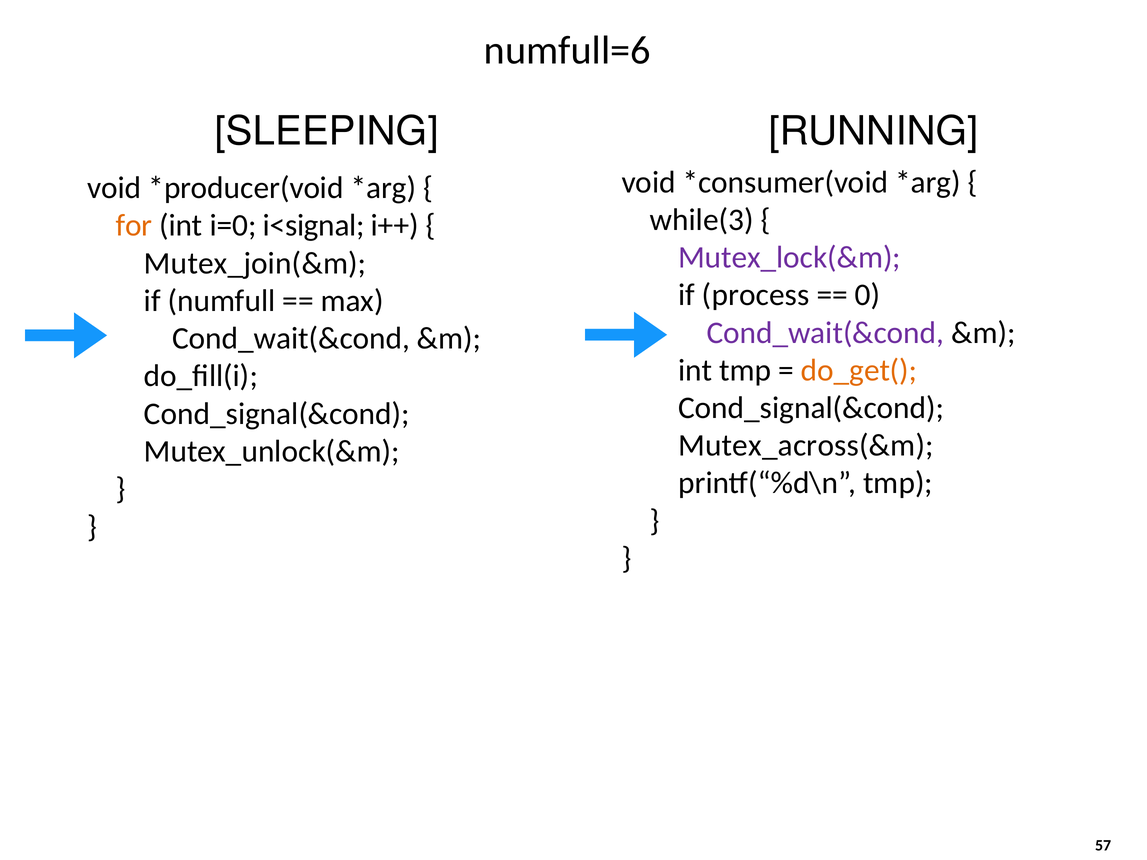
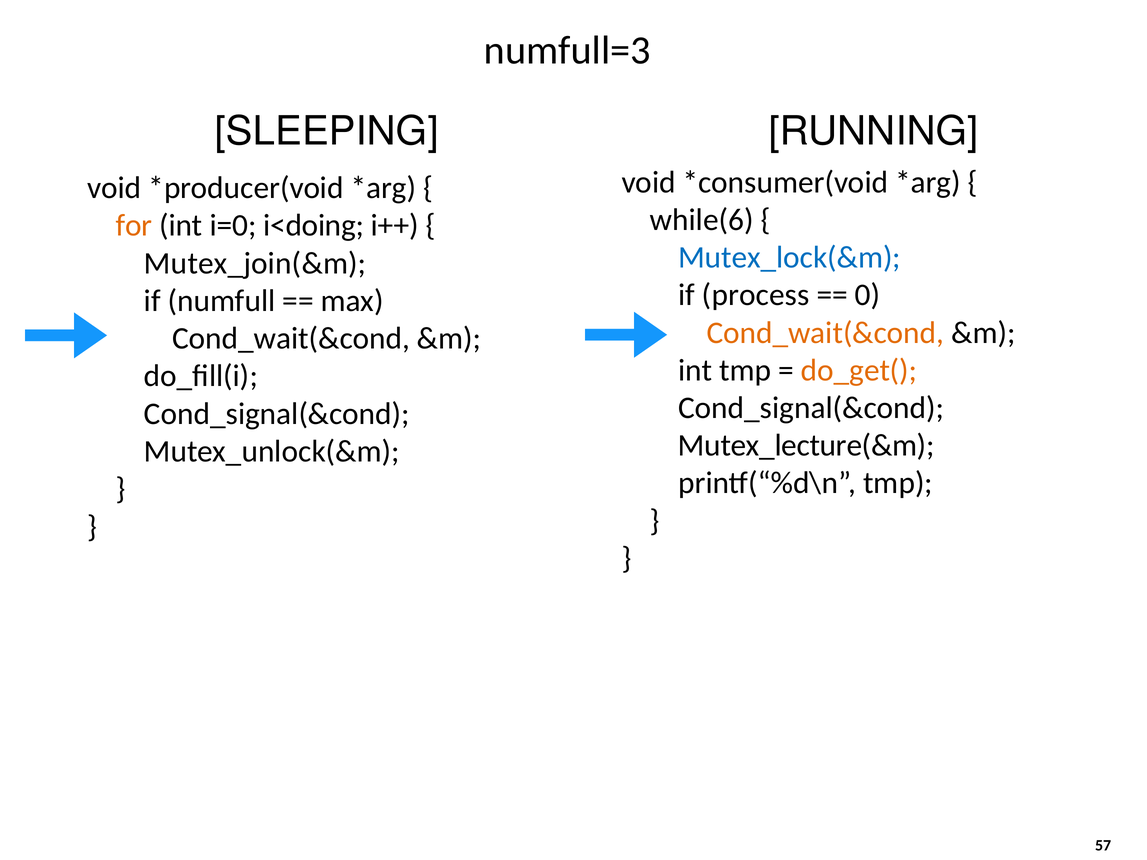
numfull=6: numfull=6 -> numfull=3 (567, 51)
while(3: while(3 -> while(6 (702, 220)
i<signal: i<signal -> i<doing (314, 226)
Mutex_lock(&m colour: purple -> blue (790, 258)
Cond_wait(&cond colour: purple -> orange (825, 333)
Mutex_across(&m: Mutex_across(&m -> Mutex_lecture(&m (806, 446)
